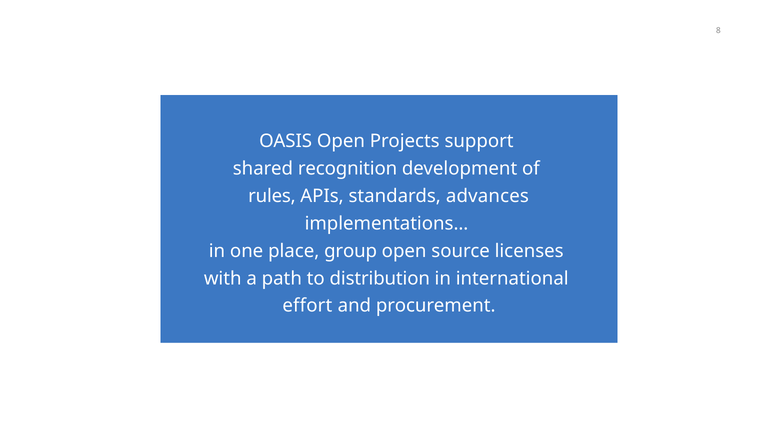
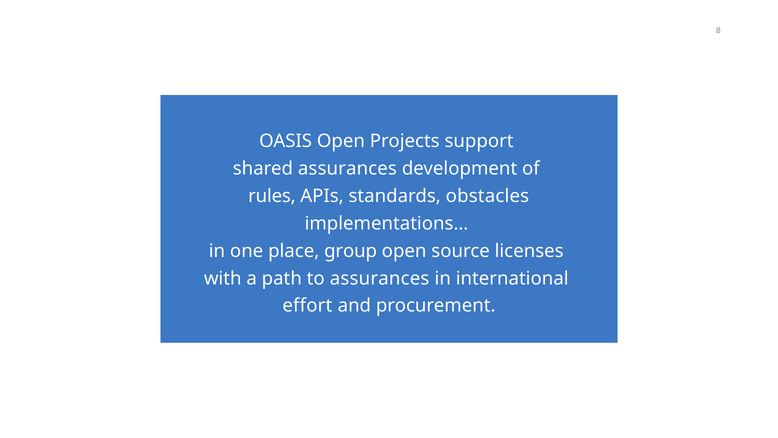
shared recognition: recognition -> assurances (347, 169)
advances: advances -> obstacles (487, 196)
to distribution: distribution -> assurances (380, 278)
